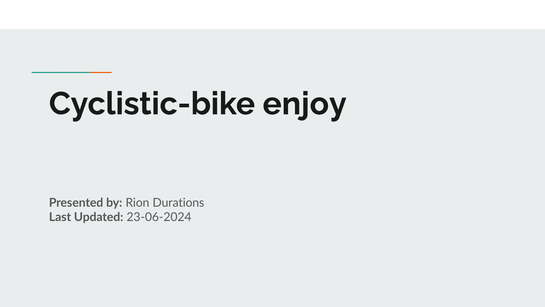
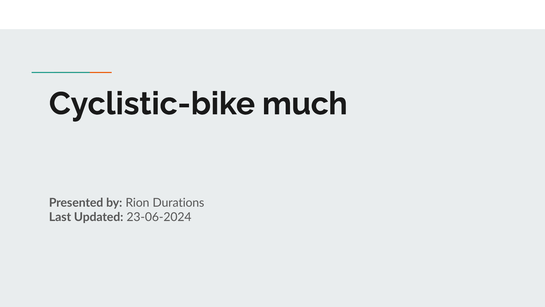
enjoy: enjoy -> much (305, 104)
